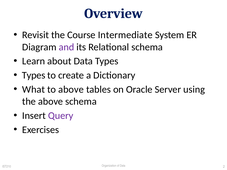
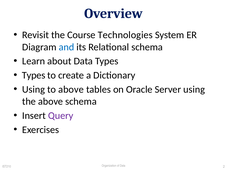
Intermediate: Intermediate -> Technologies (125, 35)
and colour: purple -> blue (66, 47)
What: What -> Using (34, 89)
